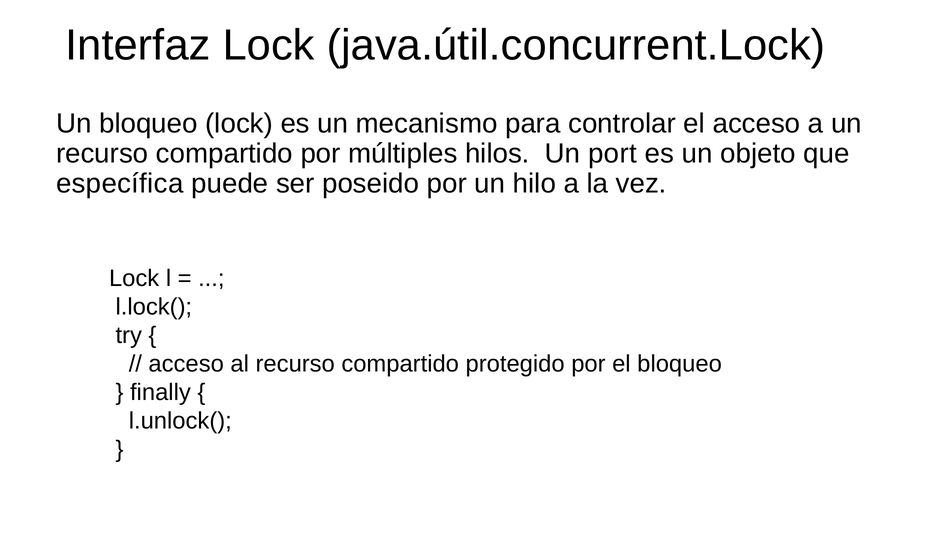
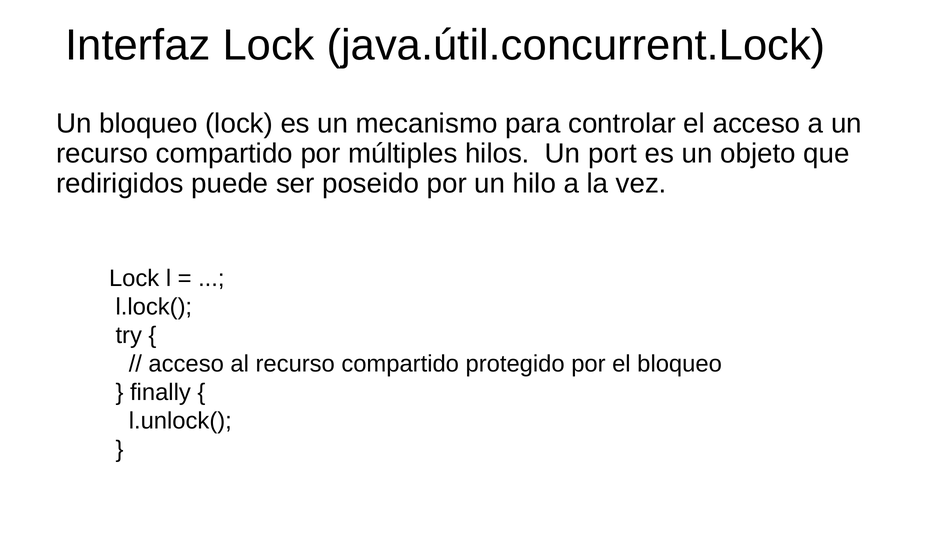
específica: específica -> redirigidos (120, 183)
